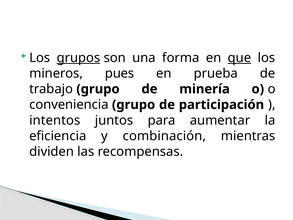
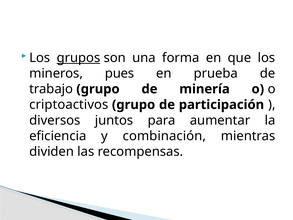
que underline: present -> none (239, 58)
conveniencia: conveniencia -> criptoactivos (69, 105)
intentos: intentos -> diversos (55, 120)
